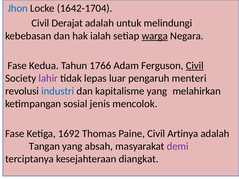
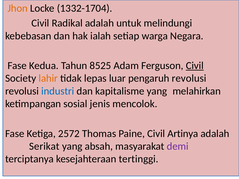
Jhon colour: blue -> orange (18, 8)
1642-1704: 1642-1704 -> 1332-1704 (85, 8)
Derajat: Derajat -> Radikal (67, 23)
warga underline: present -> none (155, 36)
1766: 1766 -> 8525 (100, 66)
lahir colour: purple -> orange (48, 78)
pengaruh menteri: menteri -> revolusi (189, 78)
1692: 1692 -> 2572 (69, 134)
Tangan: Tangan -> Serikat (44, 146)
diangkat: diangkat -> tertinggi (139, 159)
